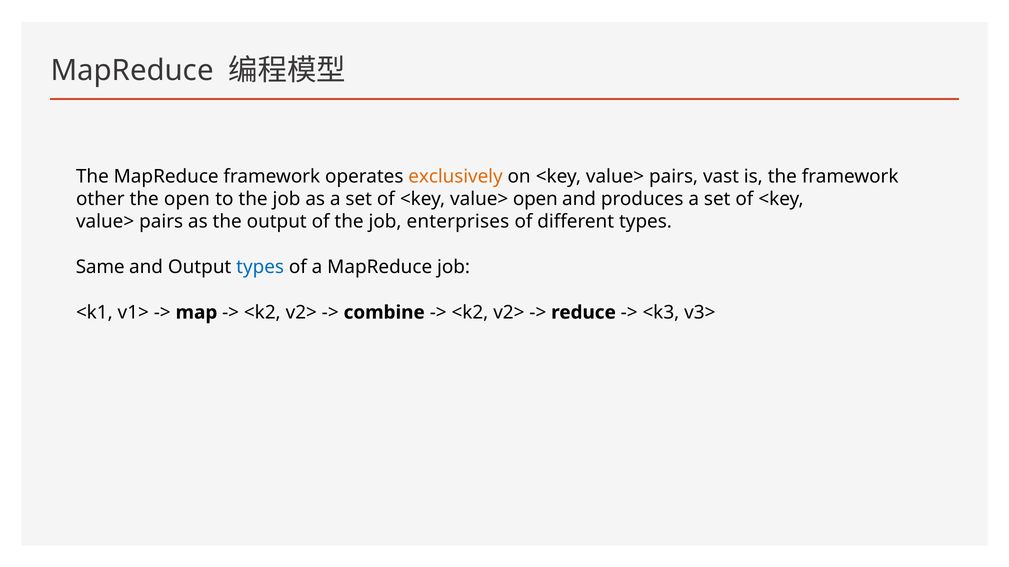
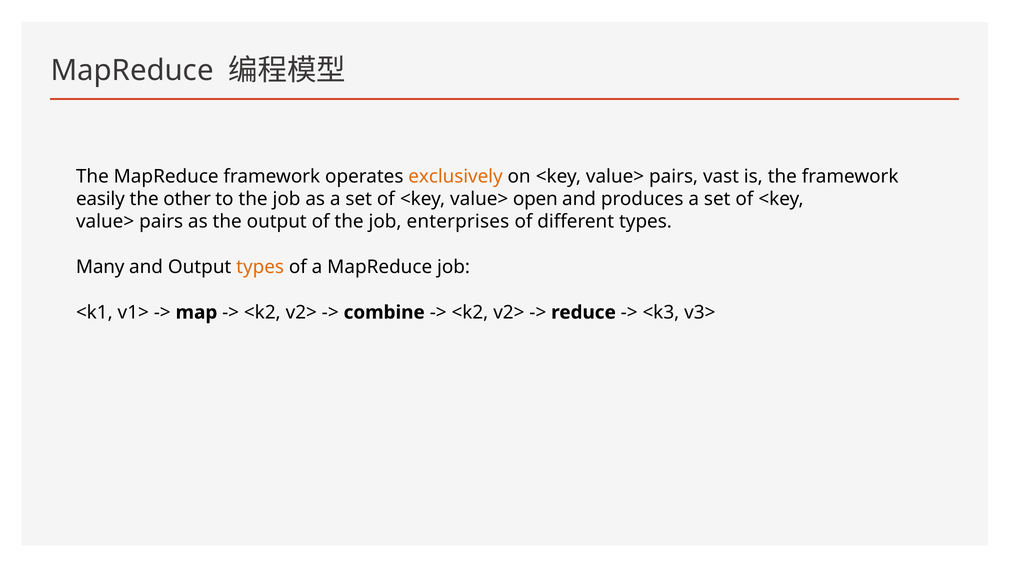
other: other -> easily (100, 199)
the open: open -> other (187, 199)
Same: Same -> Many (100, 267)
types colour: blue -> orange (260, 267)
